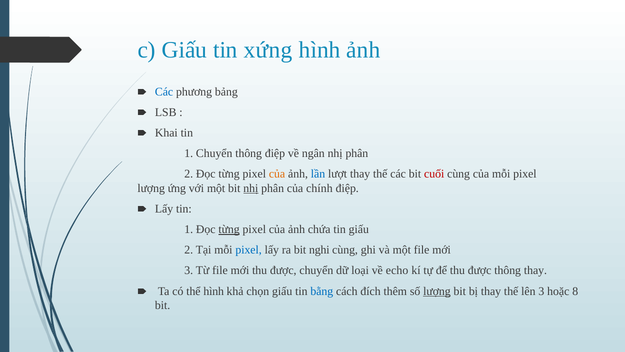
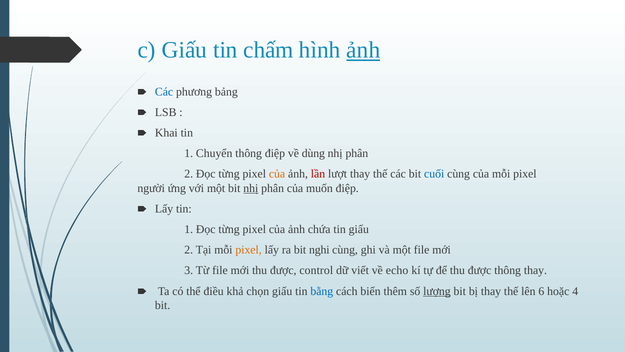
xứng: xứng -> chấm (268, 50)
ảnh underline: none -> present (363, 50)
ngân: ngân -> dùng (313, 153)
lần colour: blue -> red (318, 174)
cuối colour: red -> blue (434, 174)
lượng: lượng -> người (151, 188)
chính: chính -> muốn (319, 188)
từng underline: present -> none (229, 229)
pixel colour: blue -> orange (249, 250)
được chuyển: chuyển -> control (316, 270)
loại: loại -> viết (360, 270)
thể hình: hình -> điều (214, 291)
đích: đích -> biến (371, 291)
lên 3: 3 -> 6 (541, 291)
8: 8 -> 4 (575, 291)
